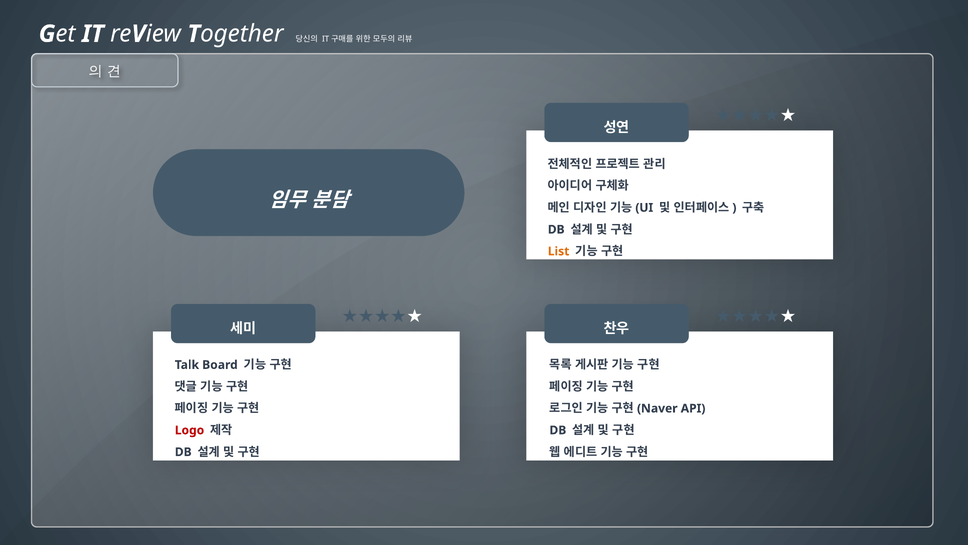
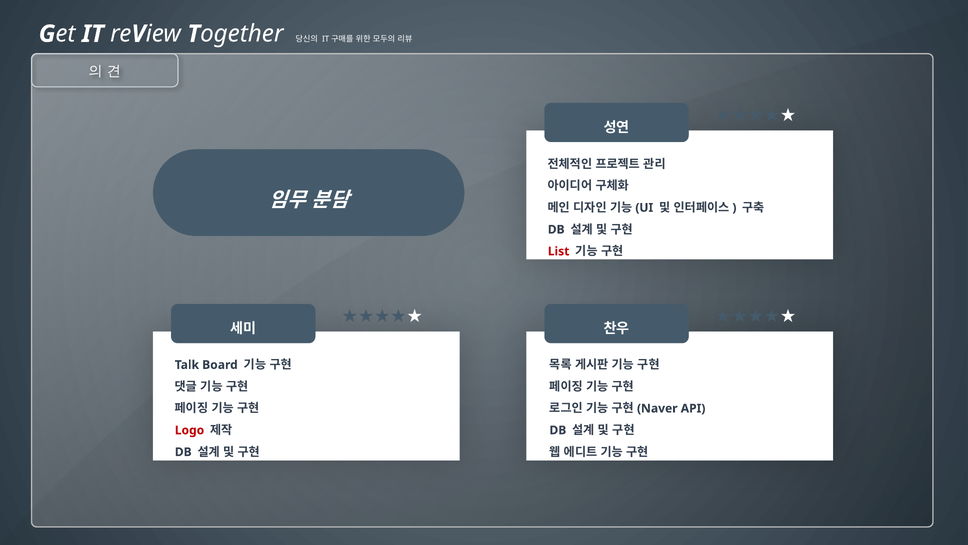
List colour: orange -> red (559, 251)
